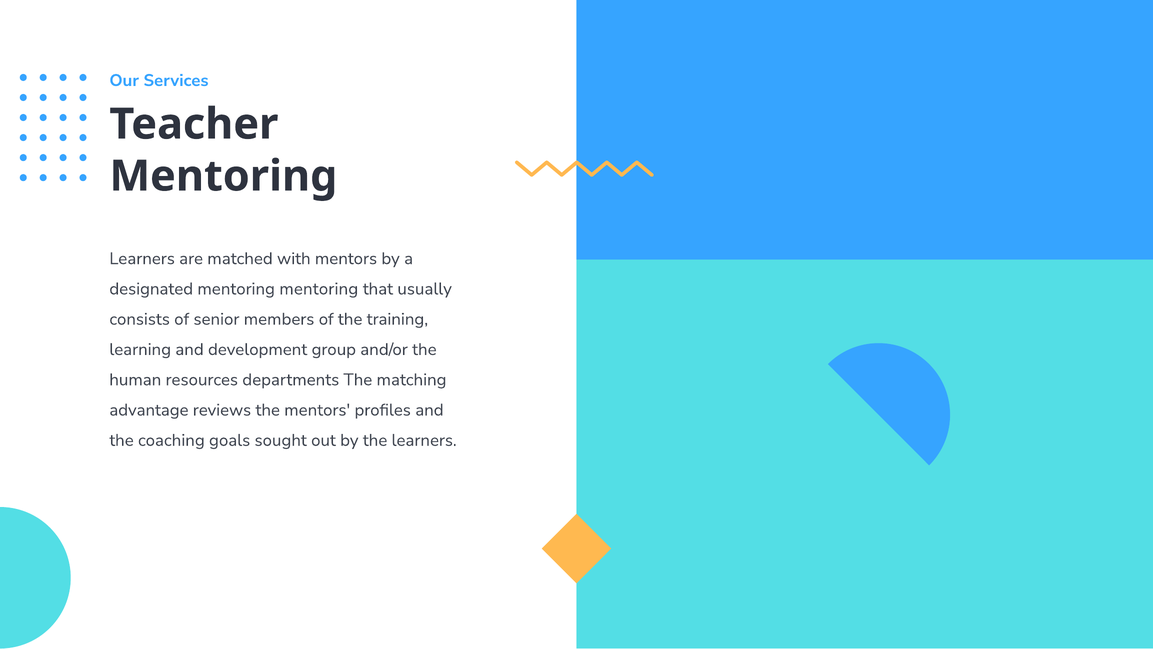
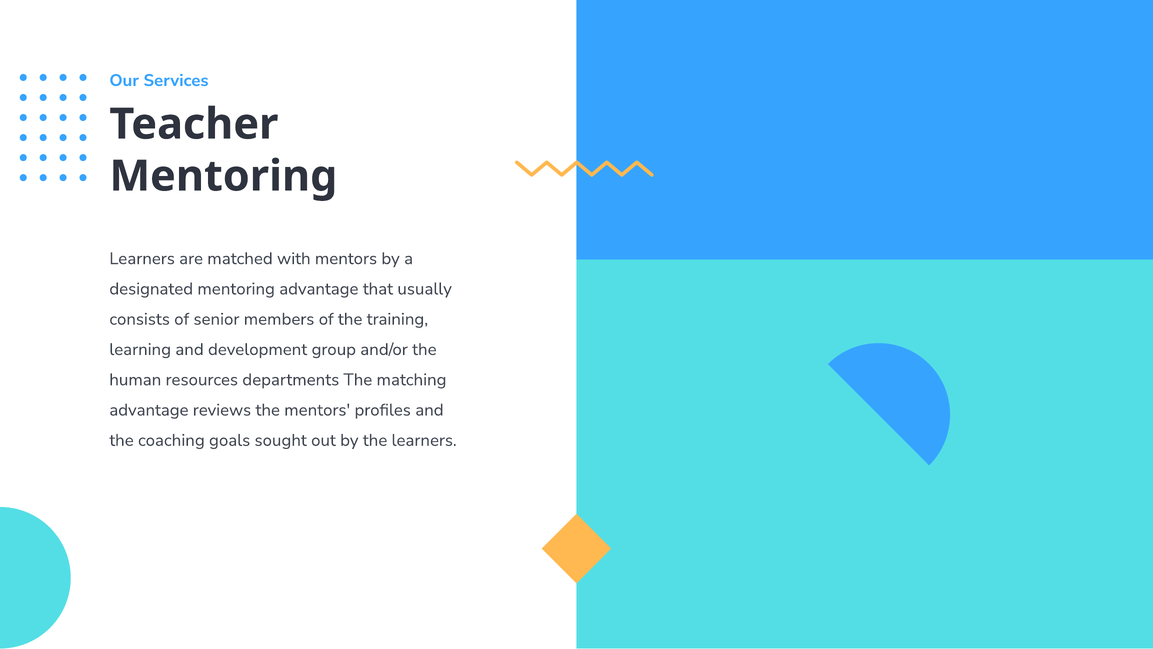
mentoring mentoring: mentoring -> advantage (319, 289)
